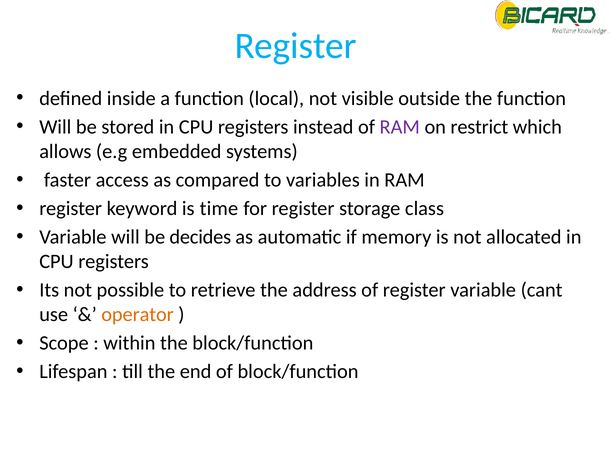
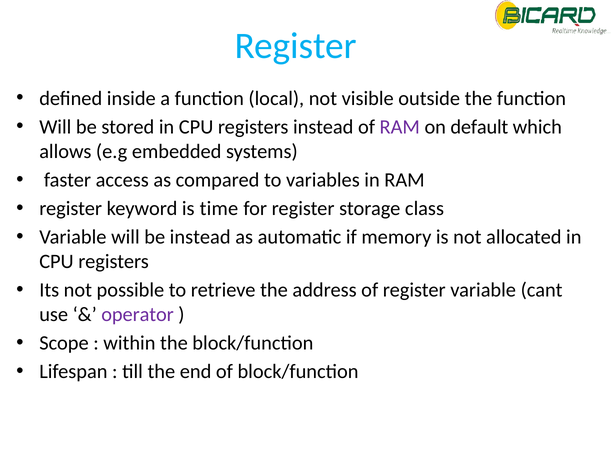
restrict: restrict -> default (479, 127)
be decides: decides -> instead (200, 237)
operator colour: orange -> purple (138, 315)
